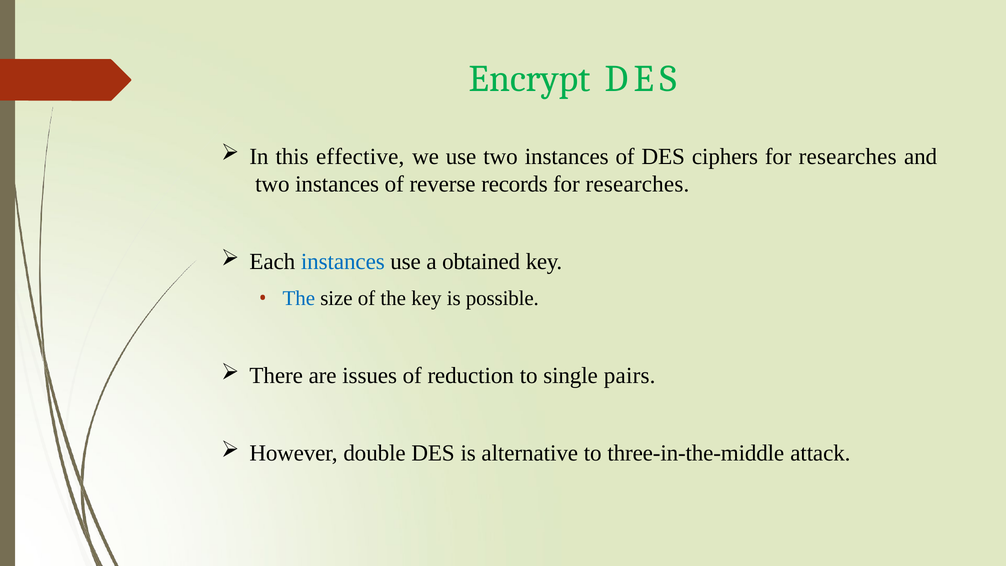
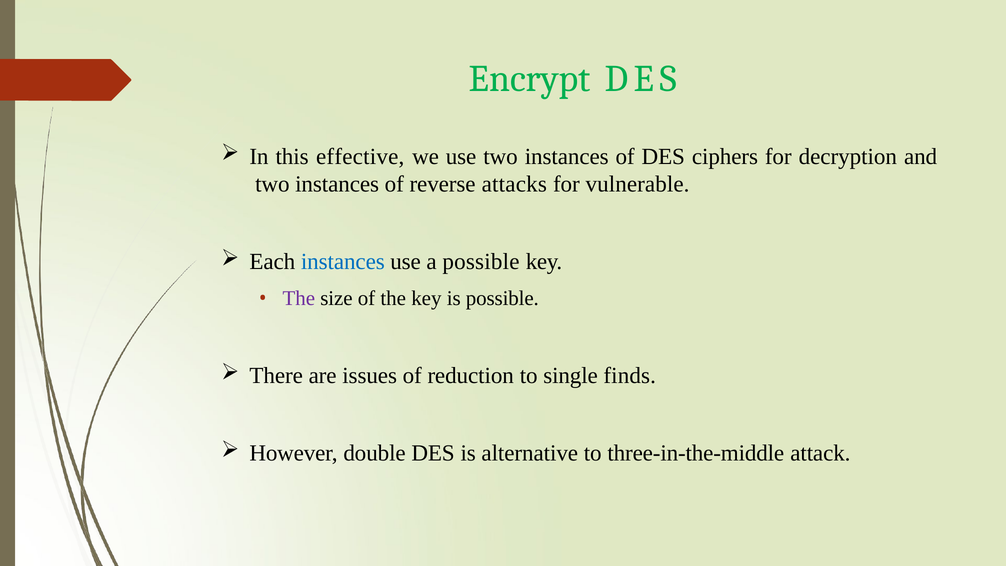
ciphers for researches: researches -> decryption (848, 156)
records: records -> attacks (514, 184)
researches: researches -> vulnerable (638, 184)
a obtained: obtained -> possible (481, 262)
The colour: blue -> purple (299, 298)
pairs: pairs -> finds (630, 376)
